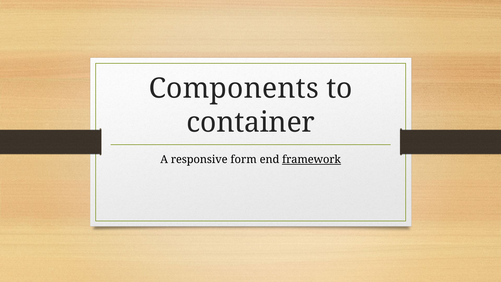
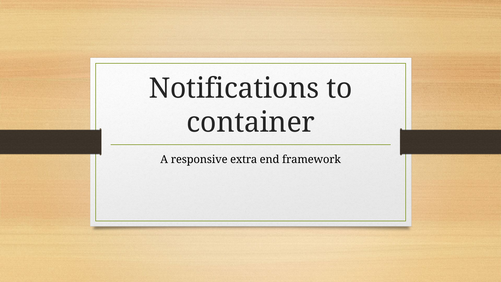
Components: Components -> Notifications (234, 89)
form: form -> extra (244, 160)
framework underline: present -> none (312, 160)
